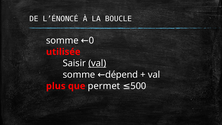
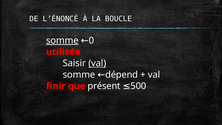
somme underline: none -> present (62, 40)
plus: plus -> finir (56, 86)
permet: permet -> présent (104, 86)
